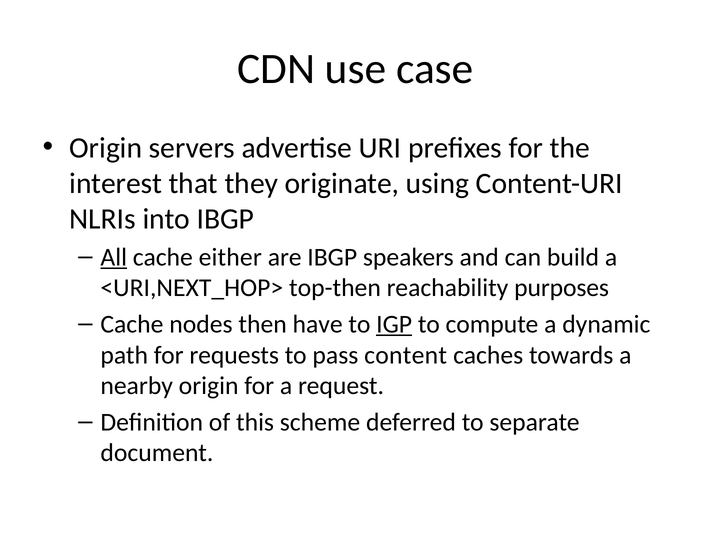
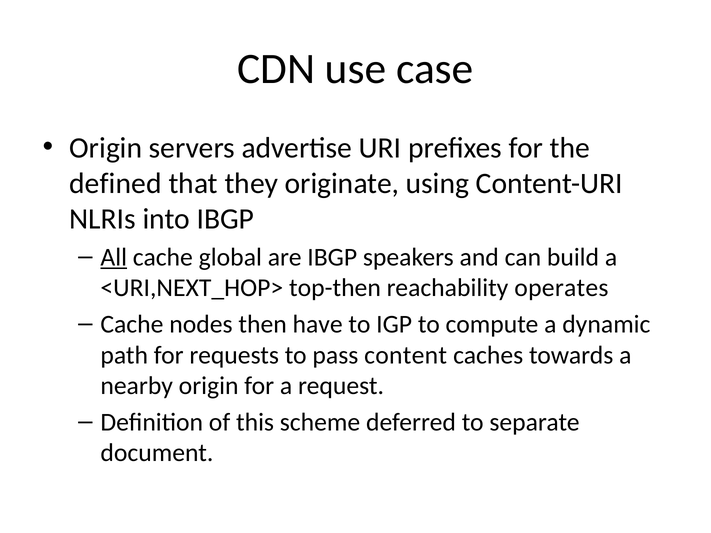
interest: interest -> defined (116, 183)
either: either -> global (230, 257)
purposes: purposes -> operates (561, 288)
IGP underline: present -> none (394, 324)
